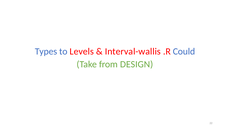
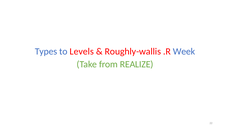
Interval-wallis: Interval-wallis -> Roughly-wallis (133, 52)
Could: Could -> Week (184, 52)
DESIGN: DESIGN -> REALIZE (137, 64)
